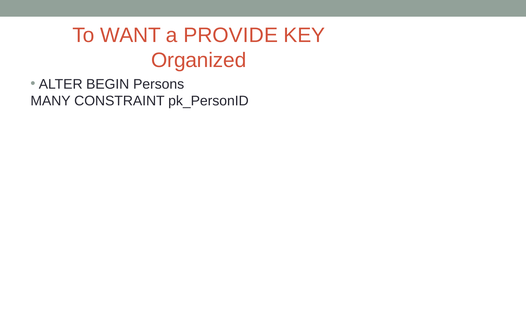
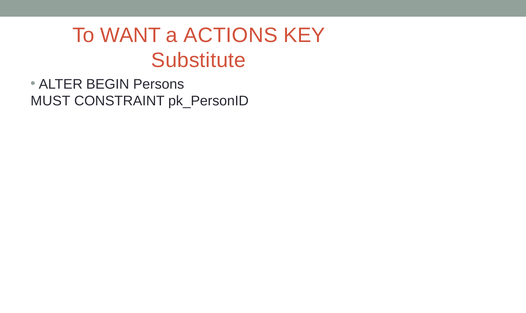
PROVIDE: PROVIDE -> ACTIONS (231, 35)
Organized: Organized -> Substitute (199, 60)
MANY: MANY -> MUST (50, 101)
